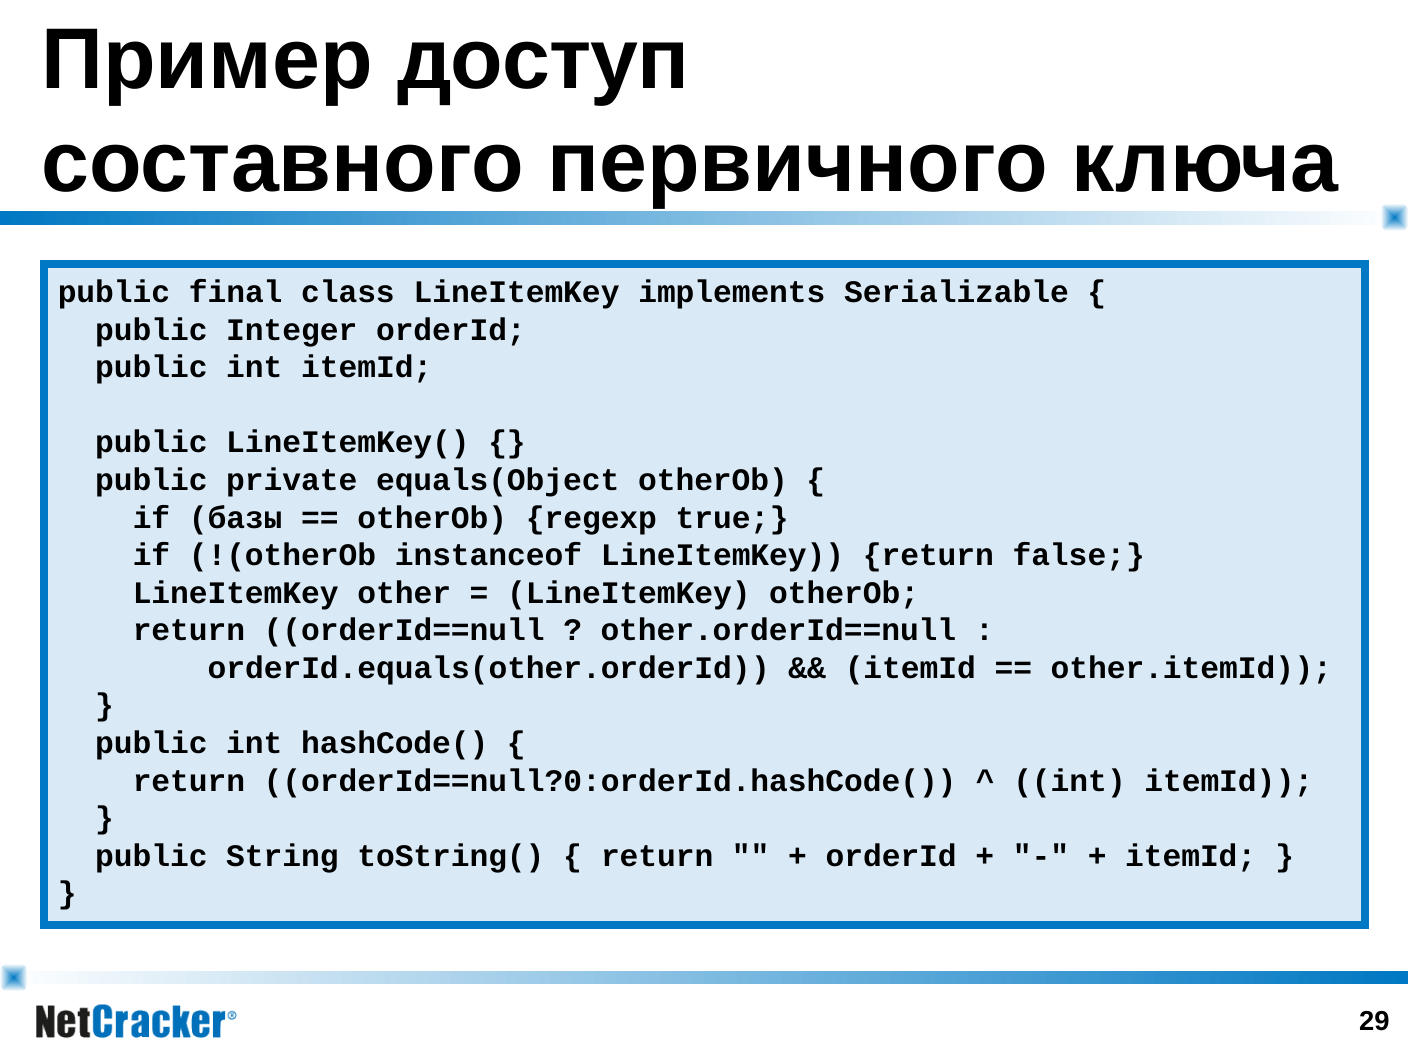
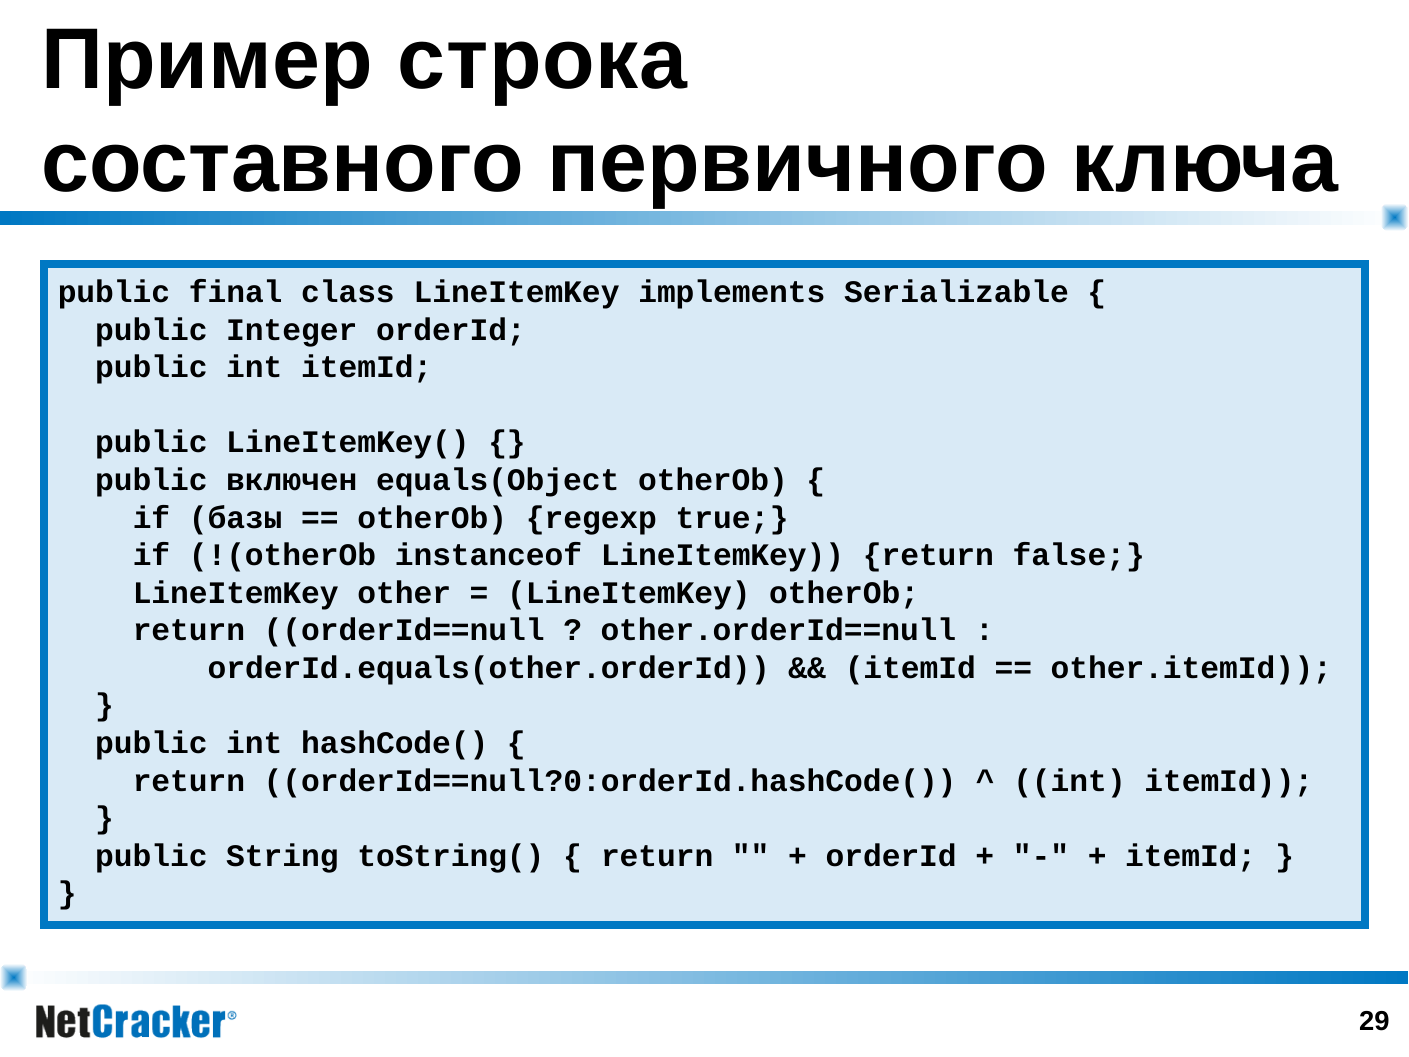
доступ: доступ -> строка (543, 60)
private: private -> включен (292, 480)
